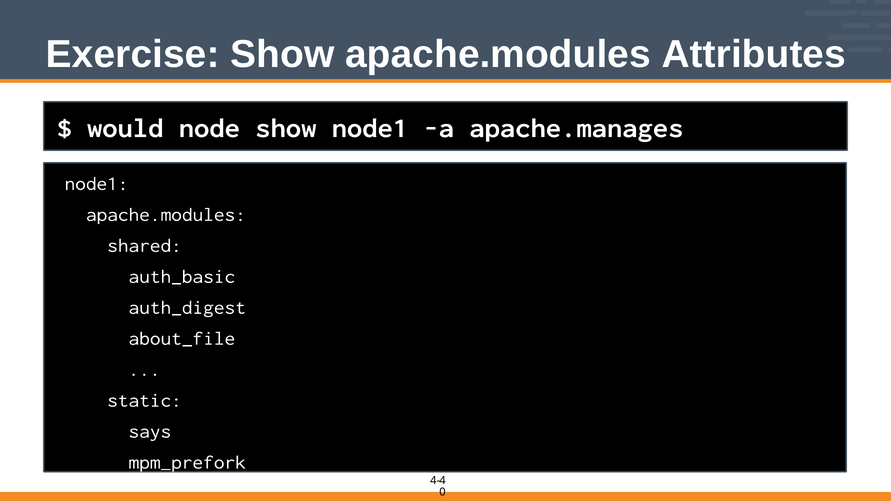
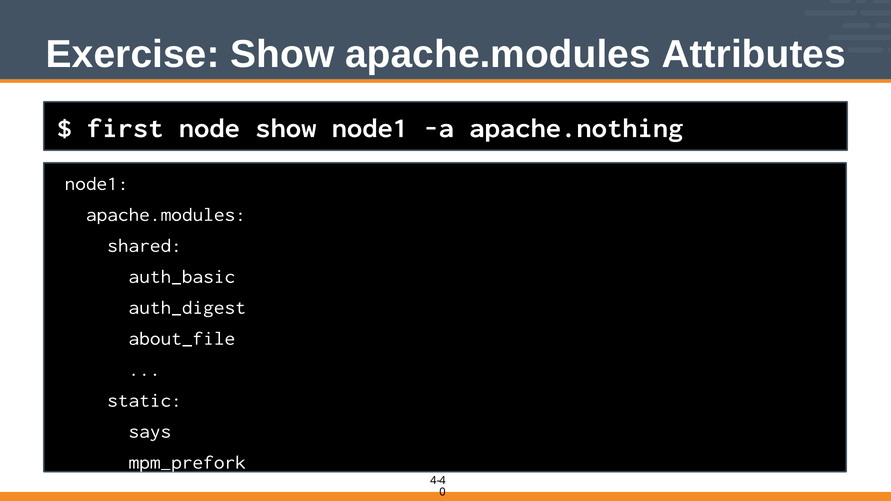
would: would -> first (125, 128)
apache.manages: apache.manages -> apache.nothing (576, 128)
